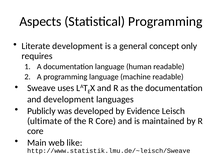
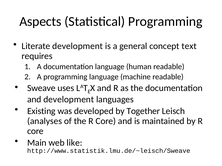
only: only -> text (189, 46)
Publicly: Publicly -> Existing (41, 111)
Evidence: Evidence -> Together (143, 111)
ultimate: ultimate -> analyses (45, 121)
